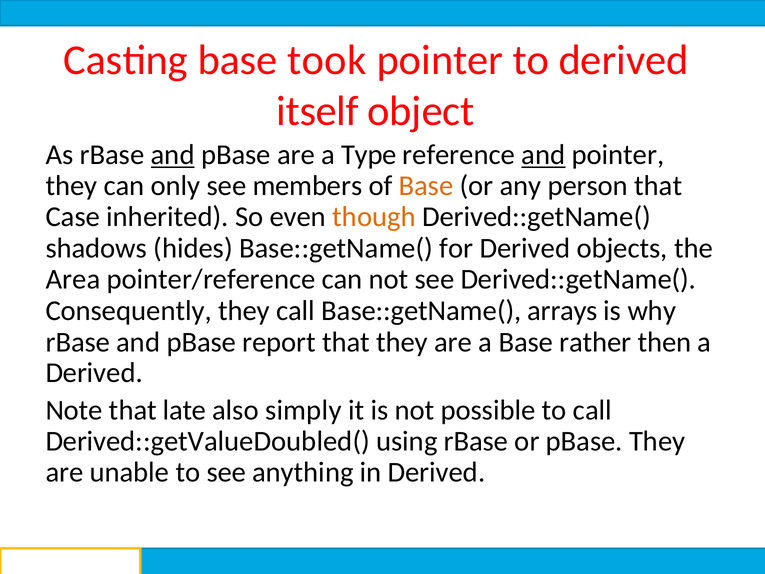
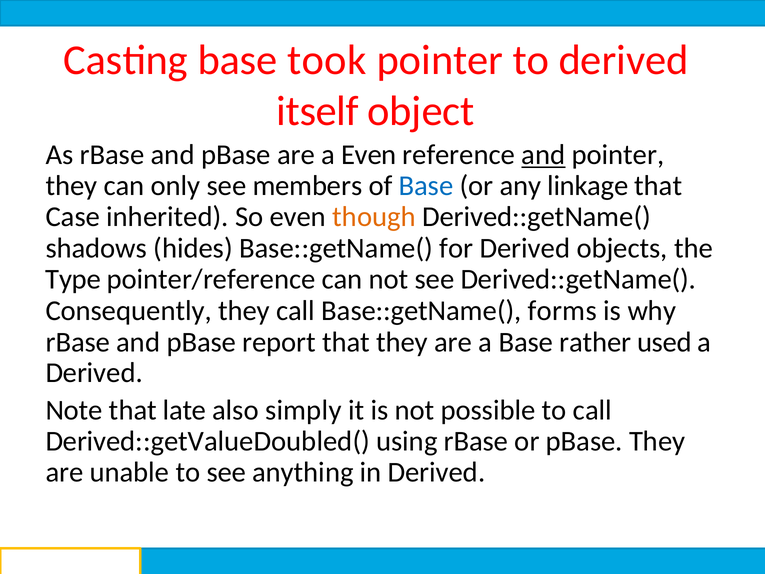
and underline: present -> none (173, 155)
a Type: Type -> Even (369, 155)
Base colour: orange -> blue (426, 186)
person: person -> linkage (588, 186)
Area: Area -> Type (73, 279)
arrays: arrays -> forms (562, 311)
then: then -> used (664, 342)
